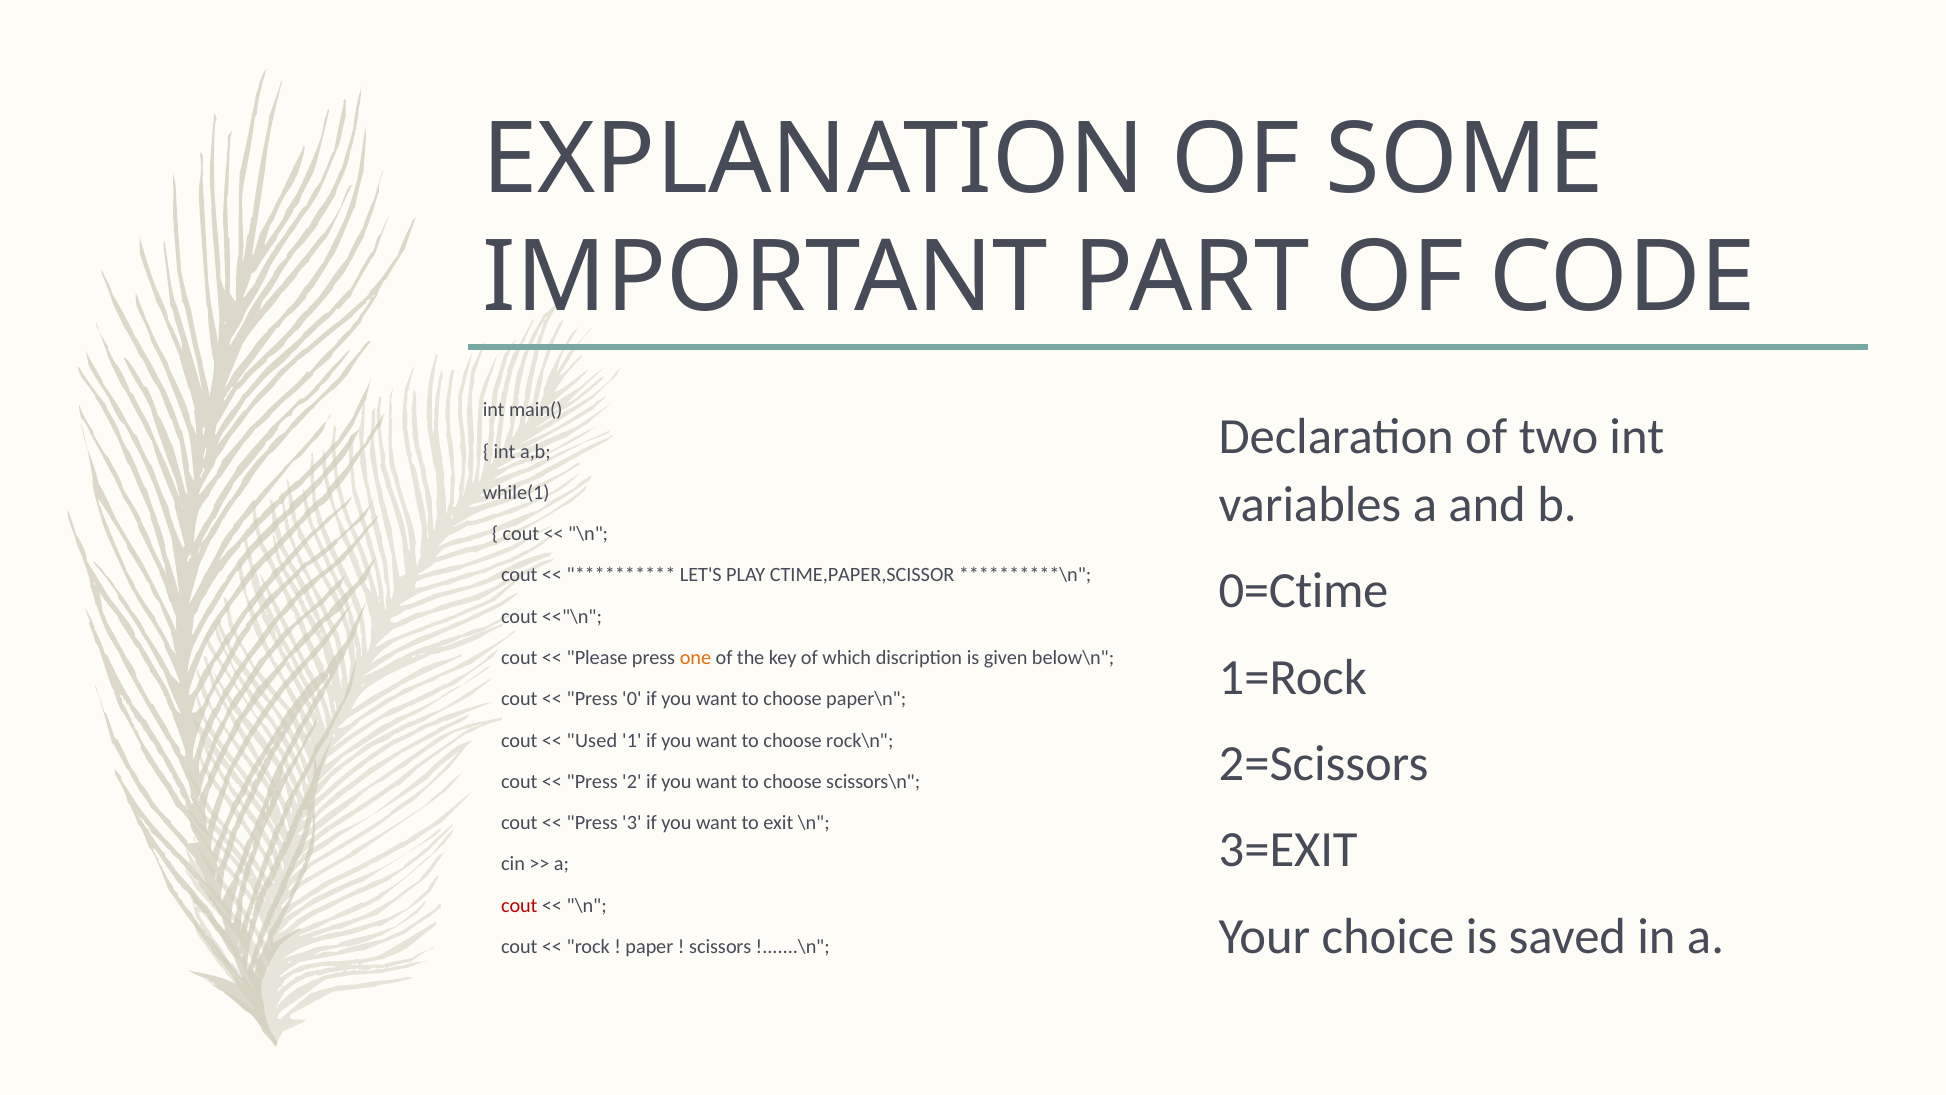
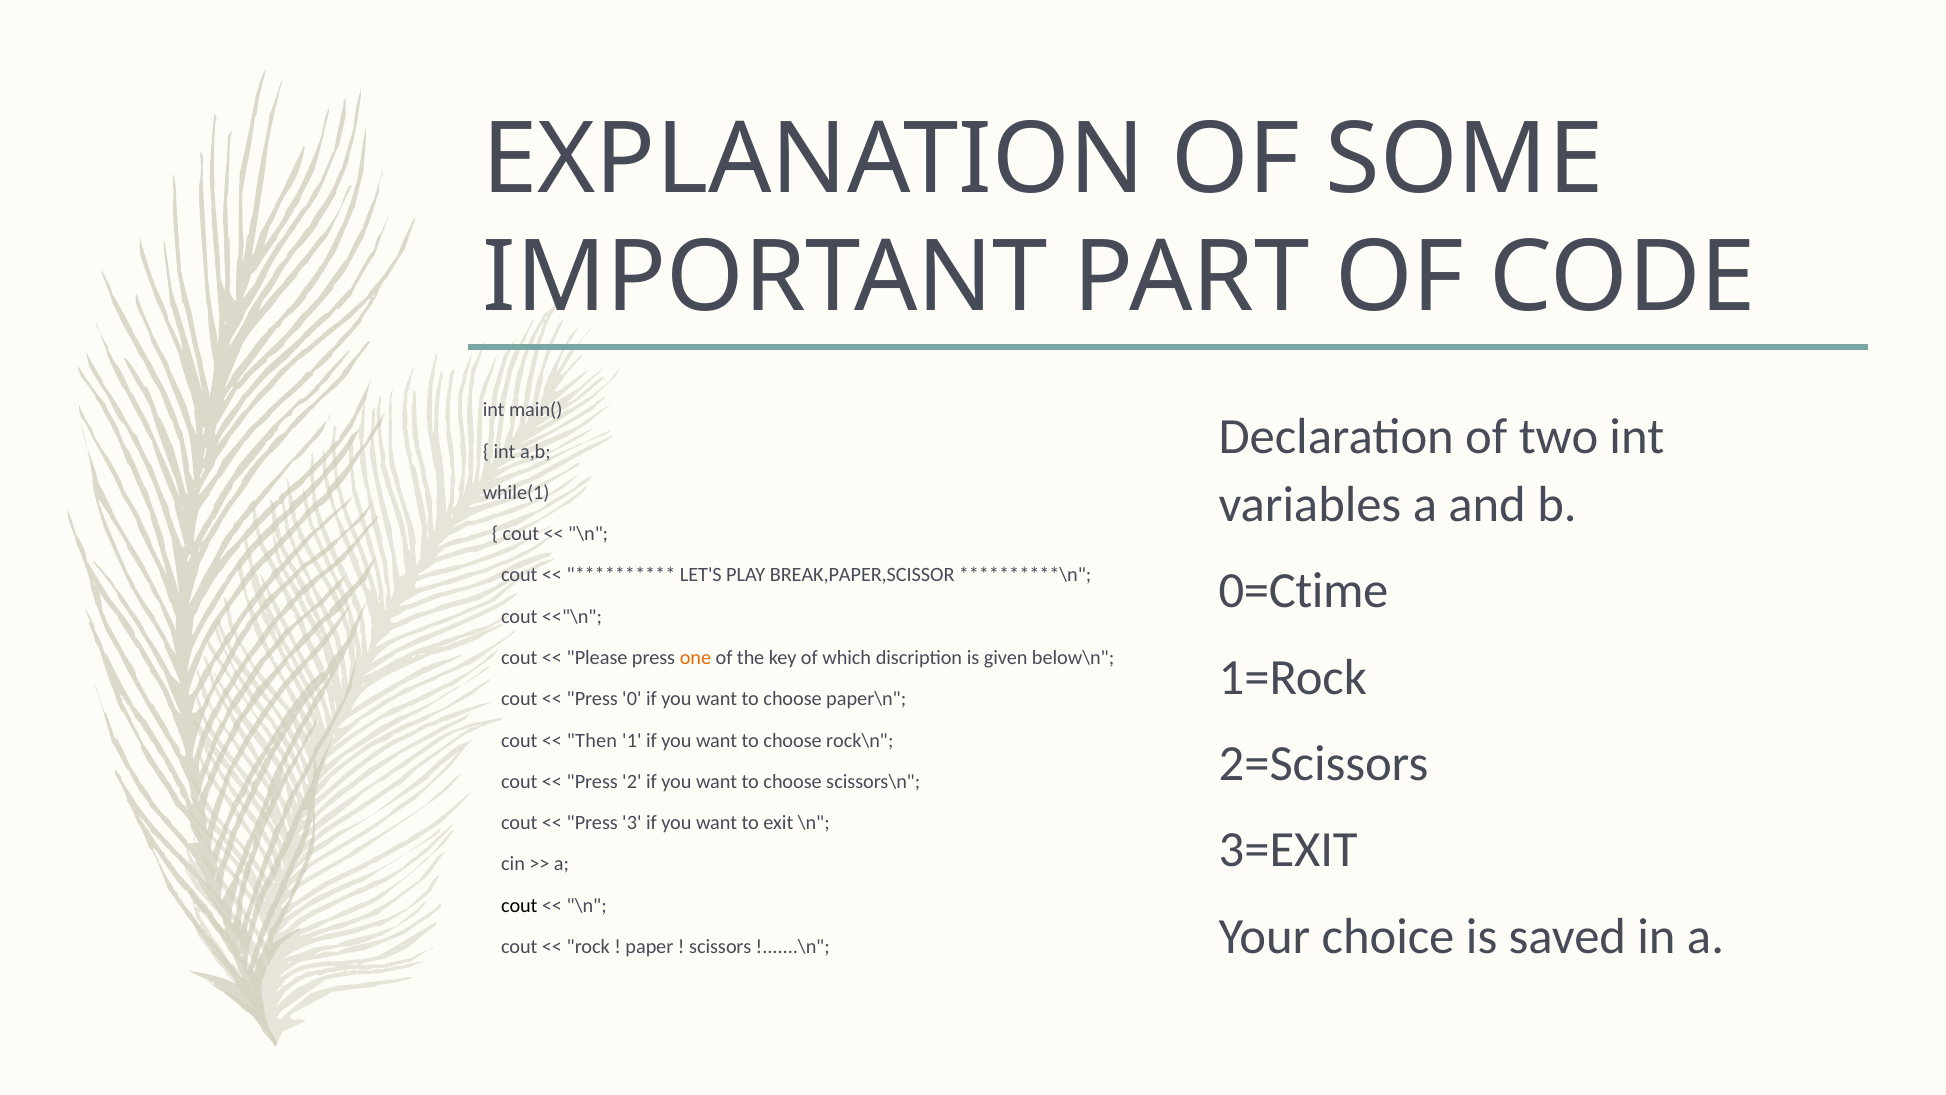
CTIME,PAPER,SCISSOR: CTIME,PAPER,SCISSOR -> BREAK,PAPER,SCISSOR (862, 575)
Used: Used -> Then (592, 740)
cout colour: red -> black (519, 905)
